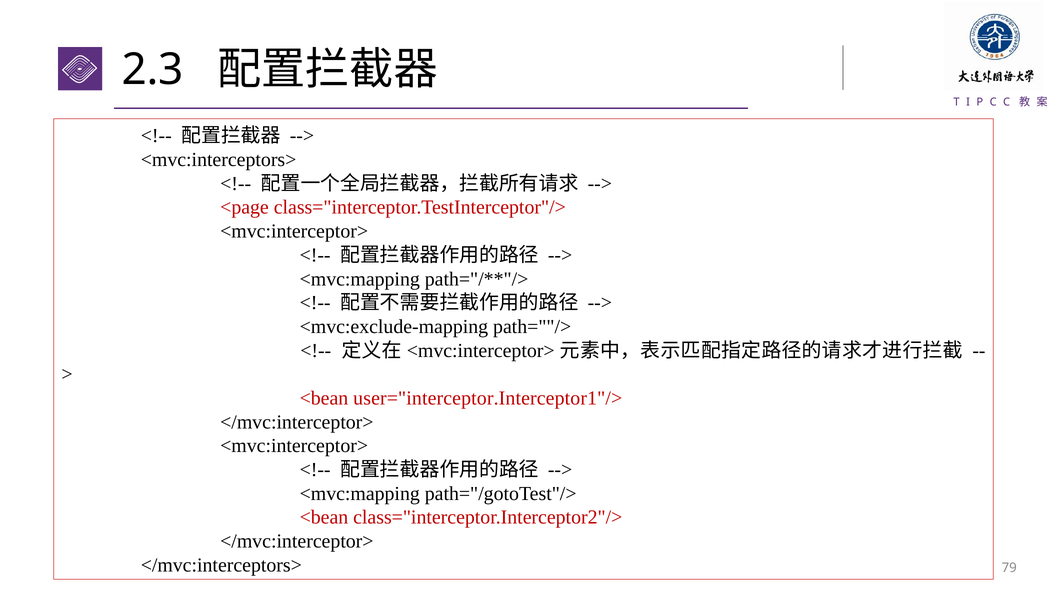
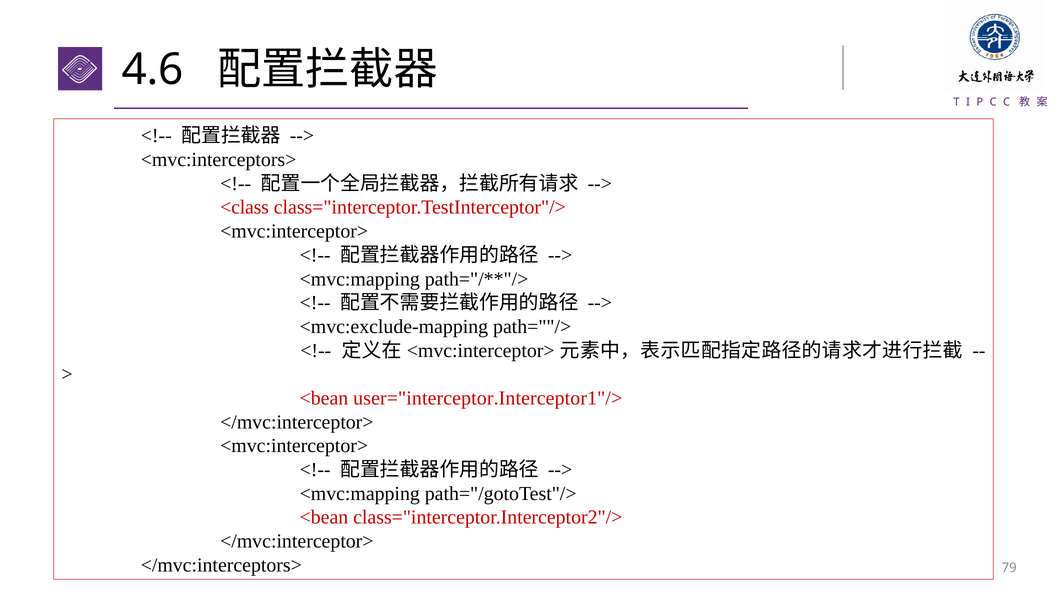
2.3: 2.3 -> 4.6 (153, 70)
<page: <page -> <class (245, 207)
